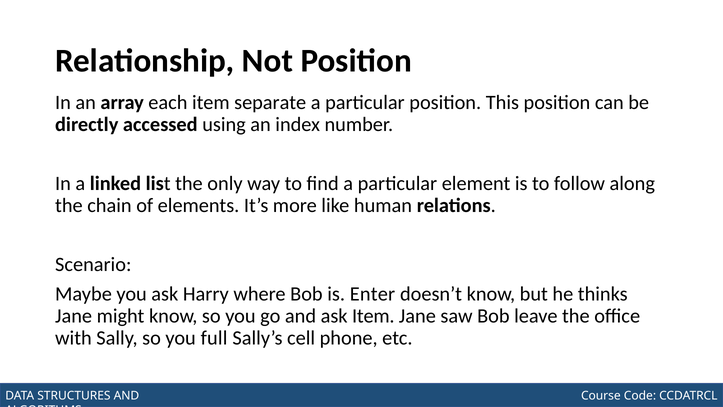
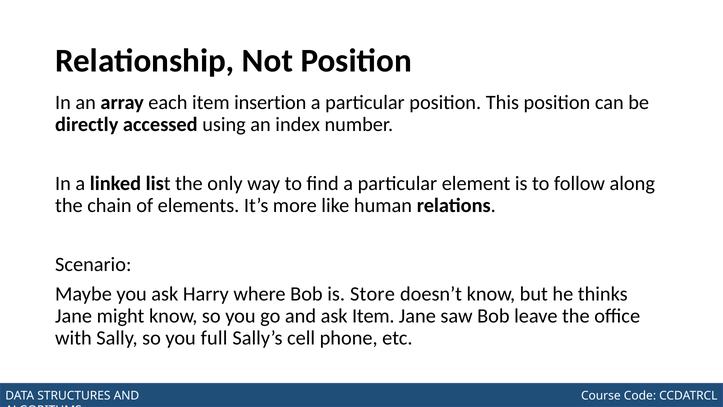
separate: separate -> insertion (270, 102)
Enter: Enter -> Store (372, 294)
